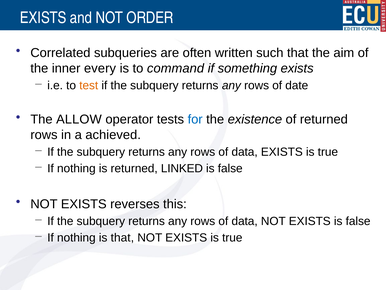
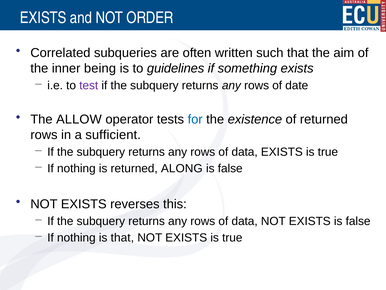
every: every -> being (100, 68)
command: command -> guidelines (176, 68)
test colour: orange -> purple (89, 85)
achieved: achieved -> sufficient (113, 135)
LINKED: LINKED -> ALONG (182, 168)
